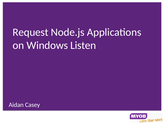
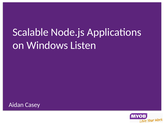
Request: Request -> Scalable (31, 32)
